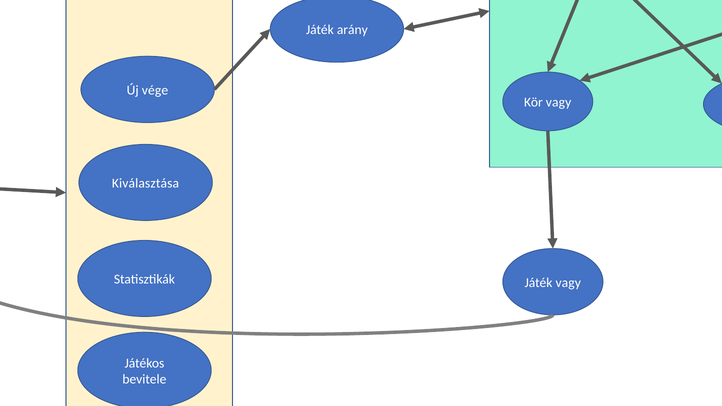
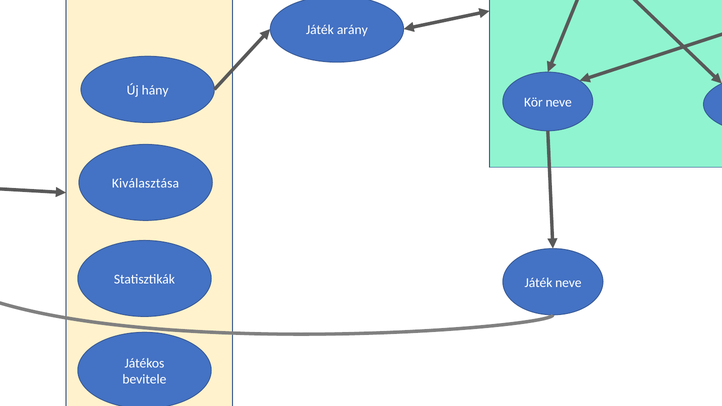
vége: vége -> hány (155, 90)
Kör vagy: vagy -> neve (559, 102)
vagy: vagy -> neve (568, 283)
